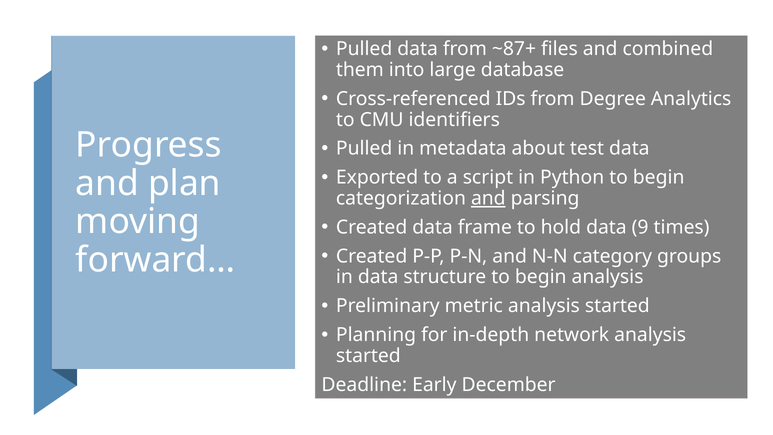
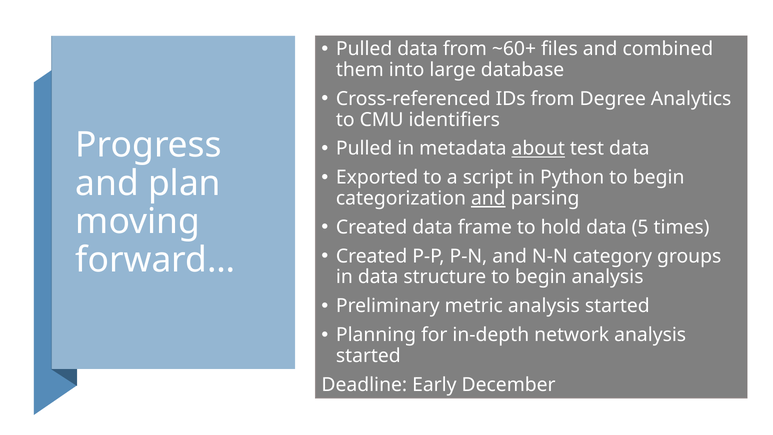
~87+: ~87+ -> ~60+ (514, 49)
about underline: none -> present (538, 149)
9: 9 -> 5 (640, 227)
